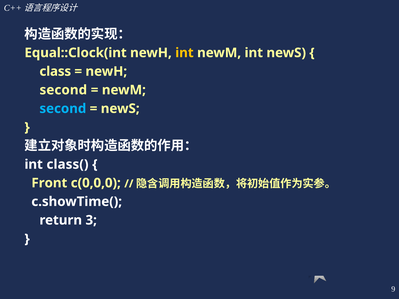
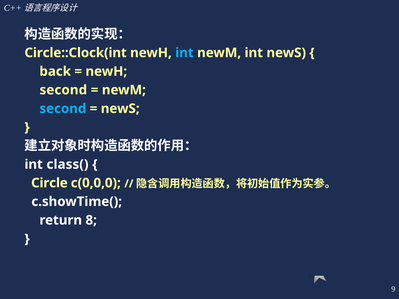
Equal::Clock(int: Equal::Clock(int -> Circle::Clock(int (76, 53)
int colour: yellow -> light blue (184, 53)
class: class -> back (55, 71)
Front: Front -> Circle (49, 183)
3: 3 -> 8 (91, 220)
